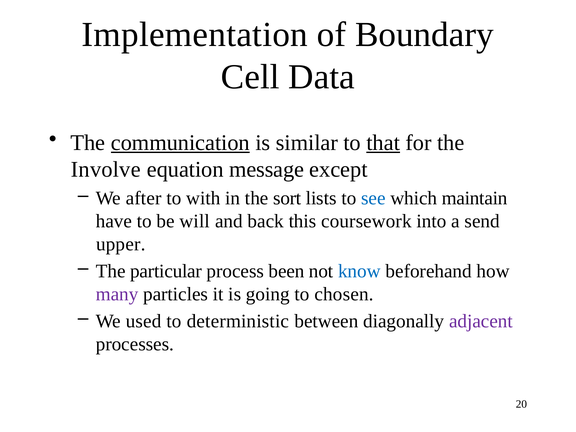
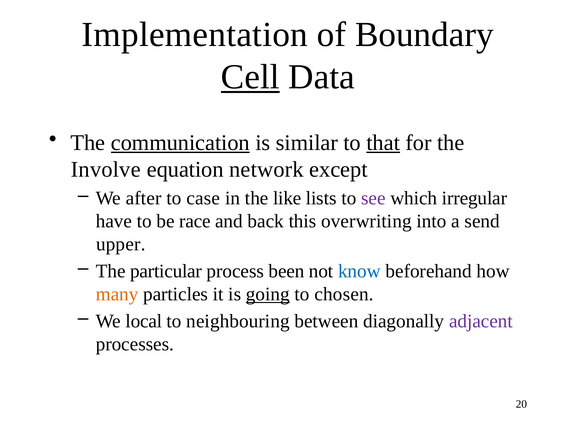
Cell underline: none -> present (250, 77)
message: message -> network (266, 170)
with: with -> case (203, 198)
sort: sort -> like (287, 198)
see colour: blue -> purple (373, 198)
maintain: maintain -> irregular (475, 198)
will: will -> race (195, 221)
coursework: coursework -> overwriting (366, 221)
many colour: purple -> orange (117, 294)
going underline: none -> present (268, 294)
used: used -> local (144, 321)
deterministic: deterministic -> neighbouring (238, 321)
